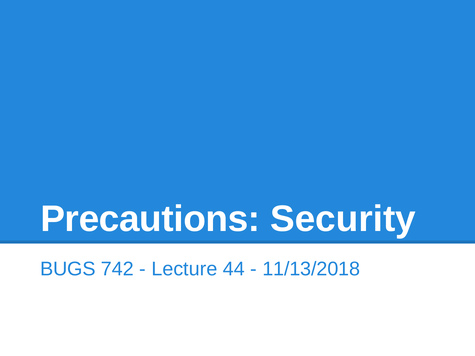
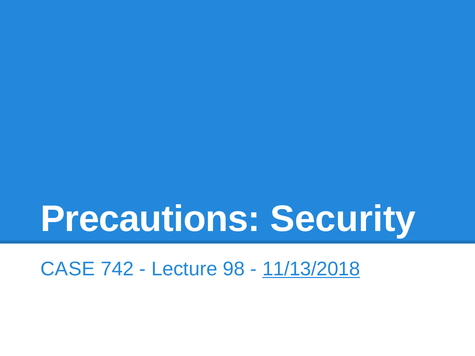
BUGS: BUGS -> CASE (68, 269)
44: 44 -> 98 (234, 269)
11/13/2018 underline: none -> present (311, 269)
